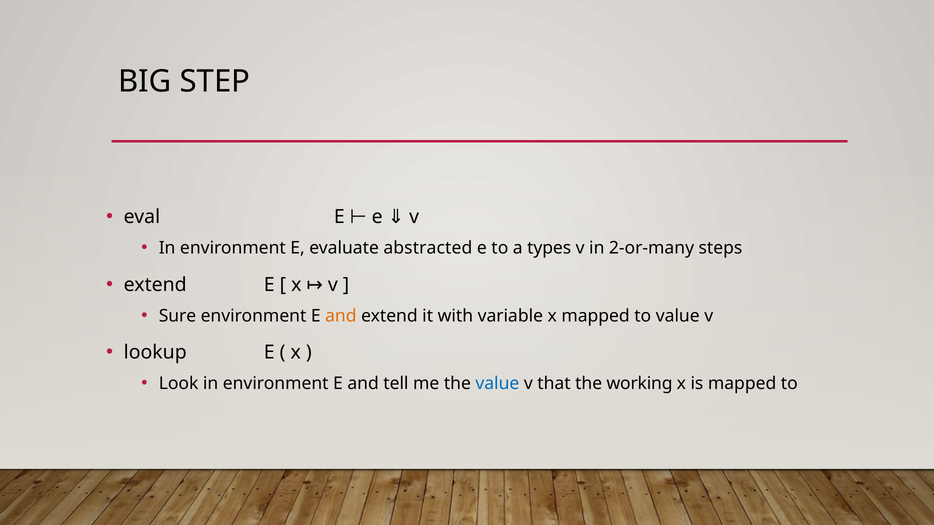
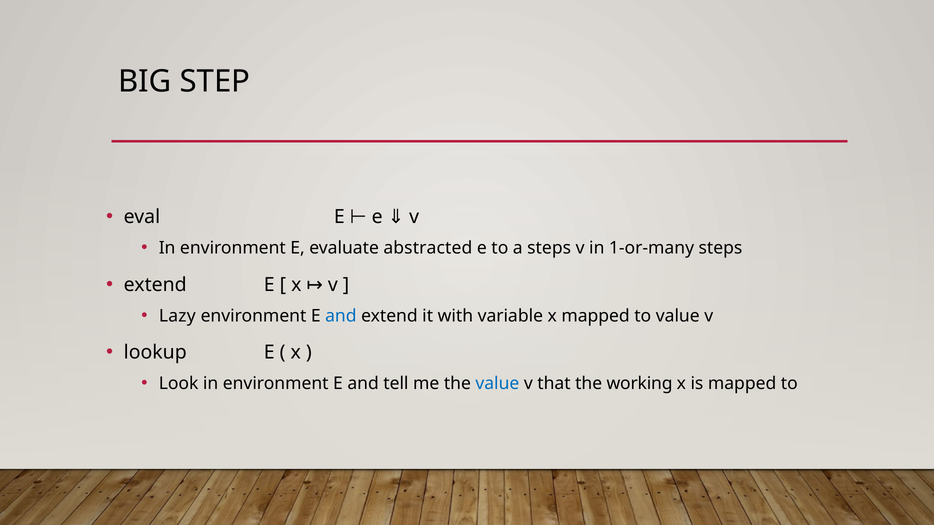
a types: types -> steps (549, 248)
2-or-many: 2-or-many -> 1-or-many (652, 248)
Sure: Sure -> Lazy (177, 316)
and colour: orange -> blue (341, 316)
